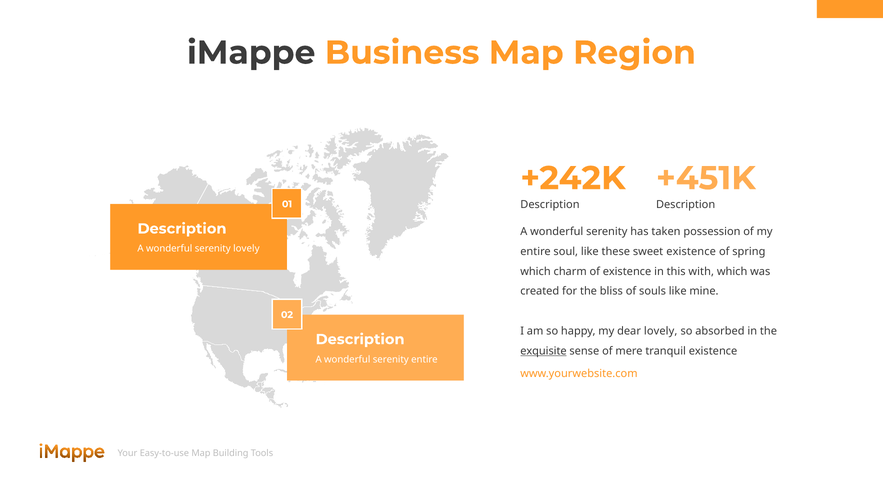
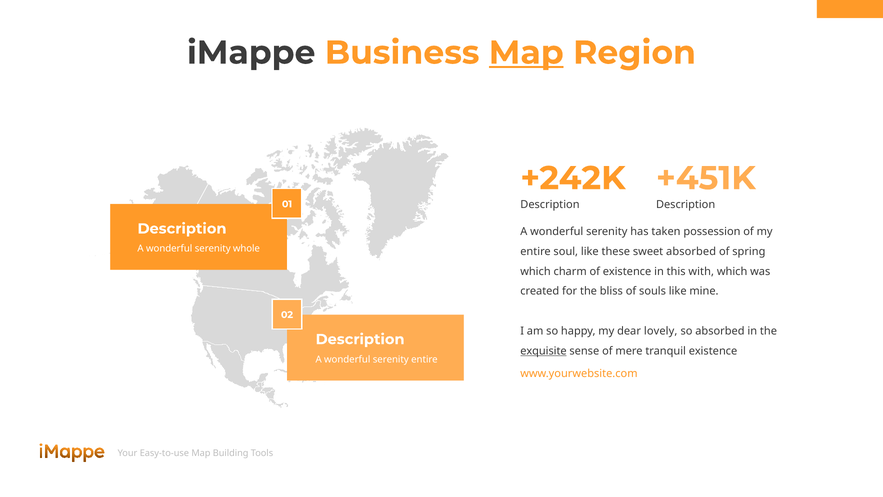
Map underline: none -> present (526, 53)
serenity lovely: lovely -> whole (246, 249)
sweet existence: existence -> absorbed (691, 251)
